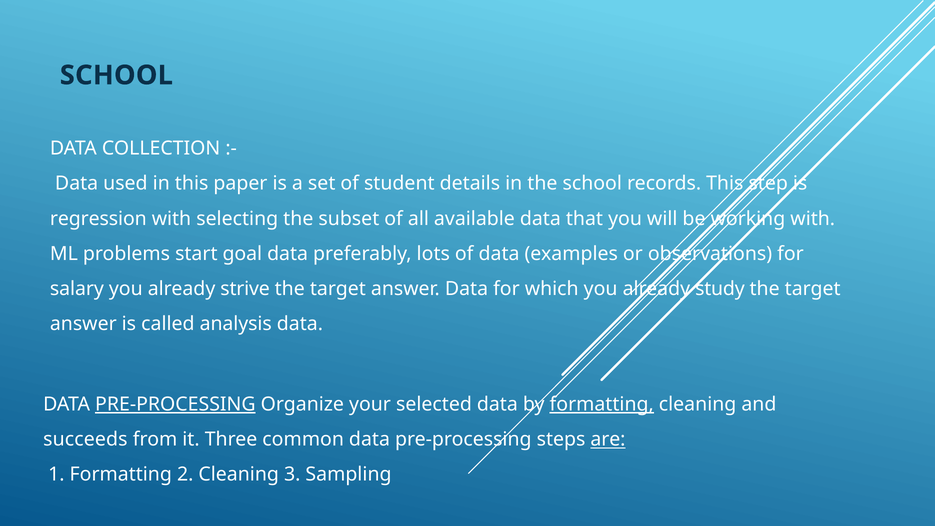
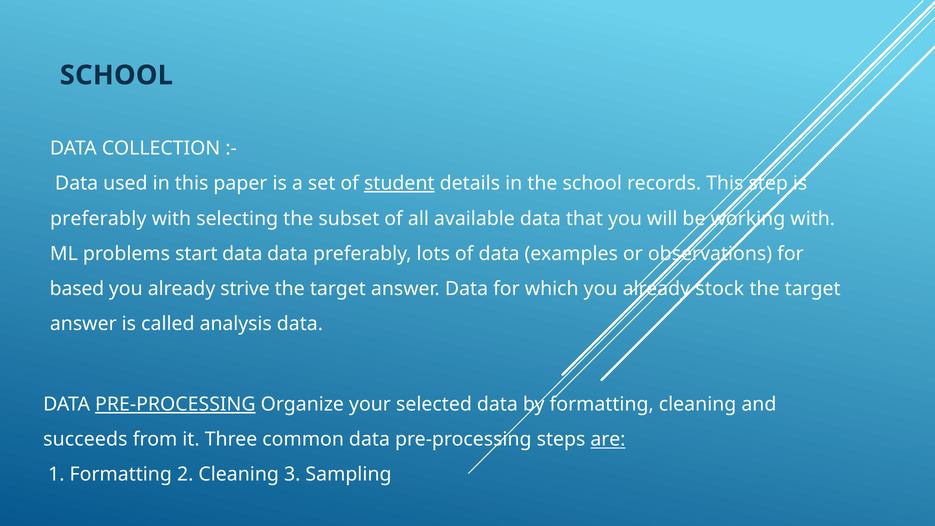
student underline: none -> present (399, 183)
regression: regression -> preferably (98, 219)
start goal: goal -> data (242, 254)
salary: salary -> based (77, 289)
study: study -> stock (720, 289)
formatting underline: present -> none (602, 404)
